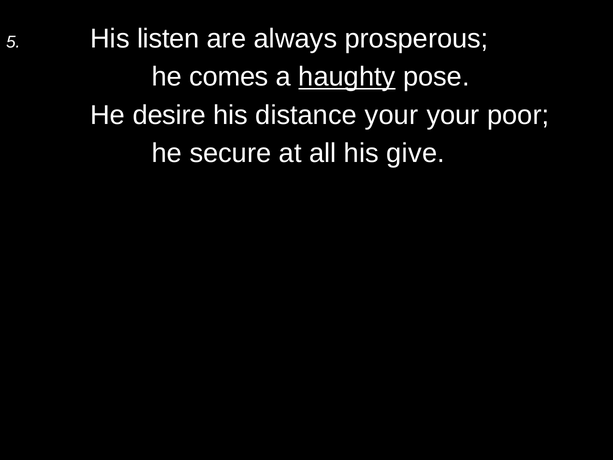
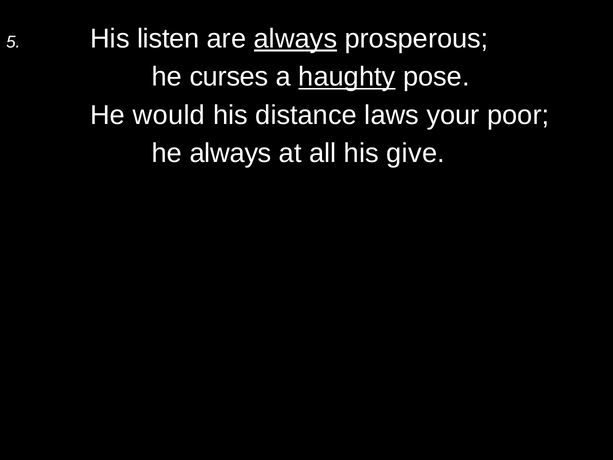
always underline: none -> present (295, 39)
comes: comes -> curses (229, 77)
desire: desire -> would (169, 115)
distance your: your -> laws (392, 115)
he secure: secure -> always (231, 153)
